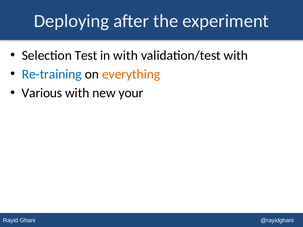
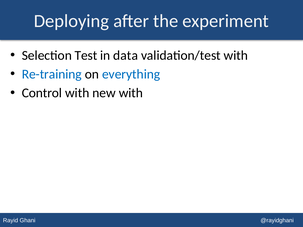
in with: with -> data (126, 55)
everything colour: orange -> blue (131, 74)
Various: Various -> Control (42, 93)
new your: your -> with (131, 93)
